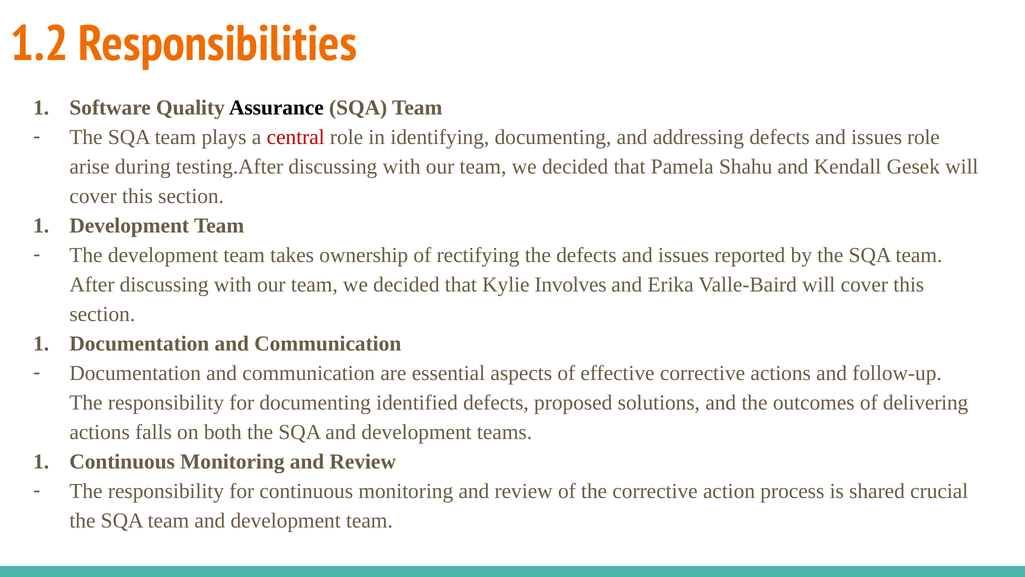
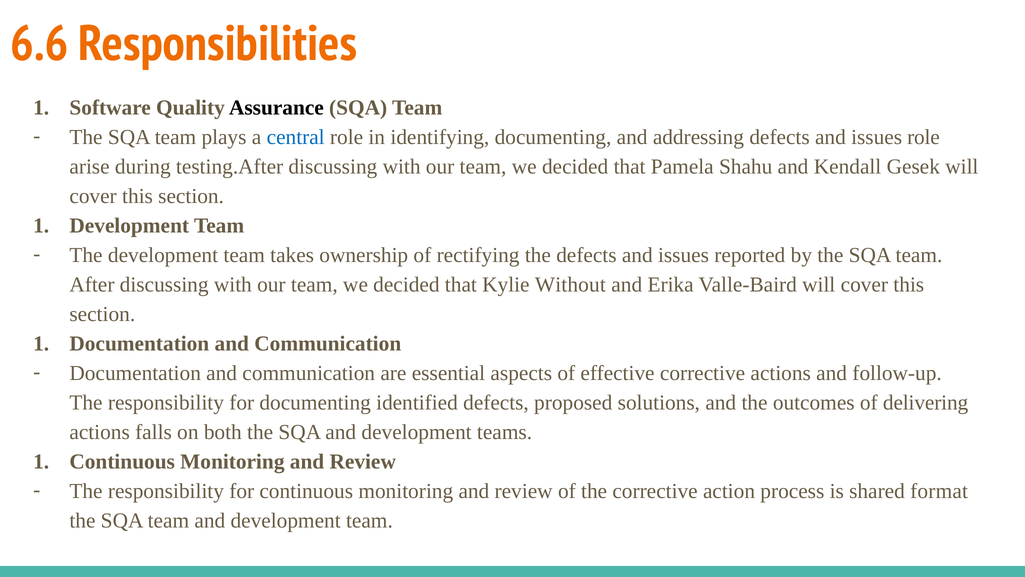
1.2: 1.2 -> 6.6 (39, 44)
central colour: red -> blue (296, 137)
Involves: Involves -> Without (570, 284)
crucial: crucial -> format (939, 491)
